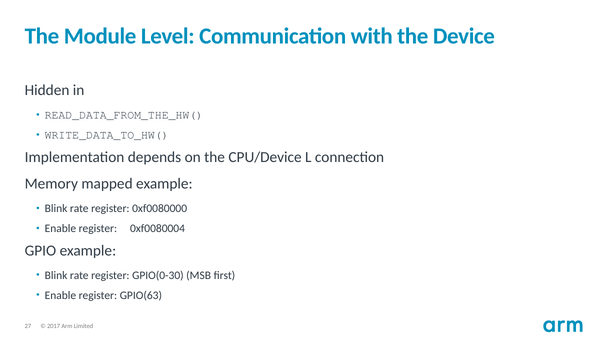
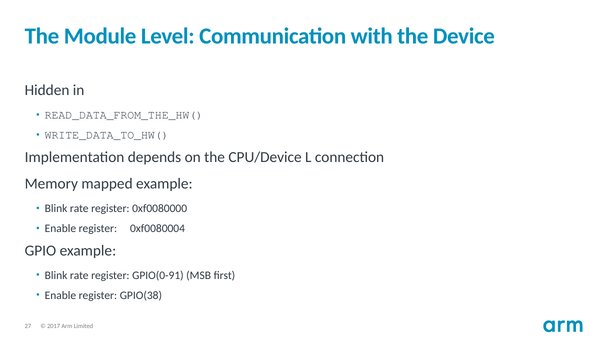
GPIO(0-30: GPIO(0-30 -> GPIO(0-91 (158, 275)
GPIO(63: GPIO(63 -> GPIO(38 (141, 295)
